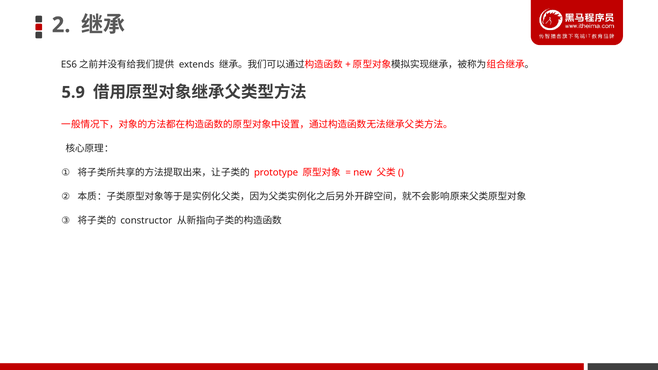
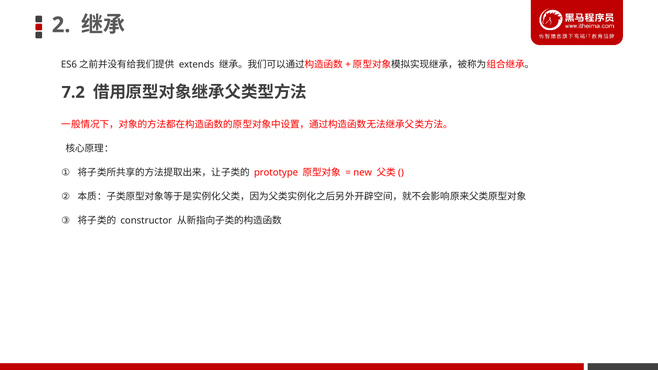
5.9: 5.9 -> 7.2 (73, 92)
